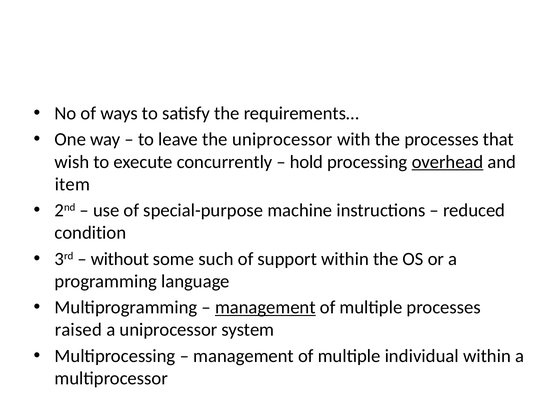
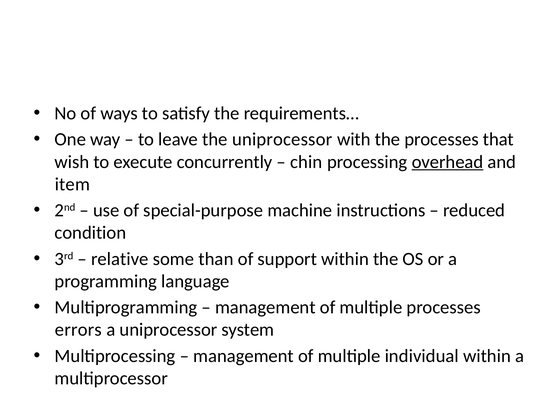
hold: hold -> chin (306, 162)
without: without -> relative (120, 259)
such: such -> than (216, 259)
management underline: present -> none (265, 307)
raised: raised -> errors (78, 330)
